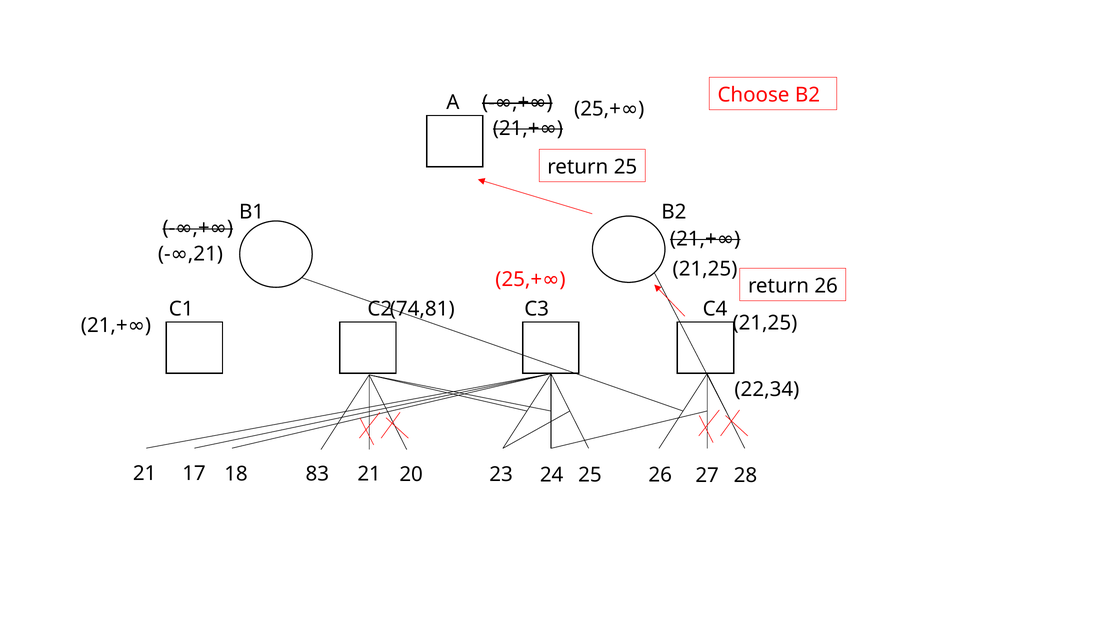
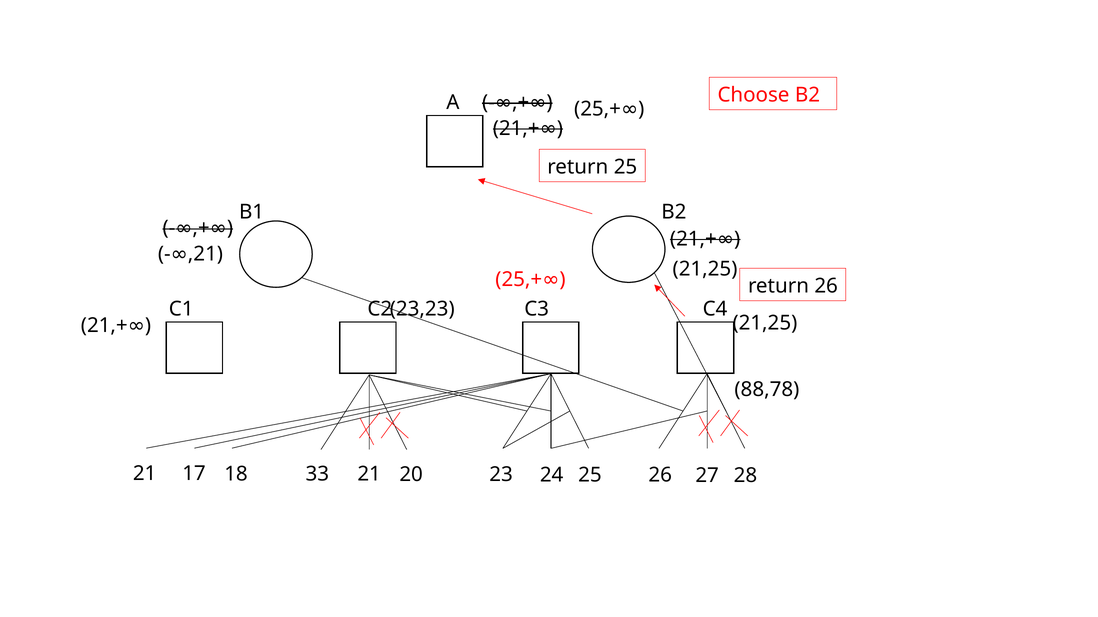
74,81: 74,81 -> 23,23 (422, 309)
22,34: 22,34 -> 88,78 (767, 390)
83: 83 -> 33 (317, 474)
